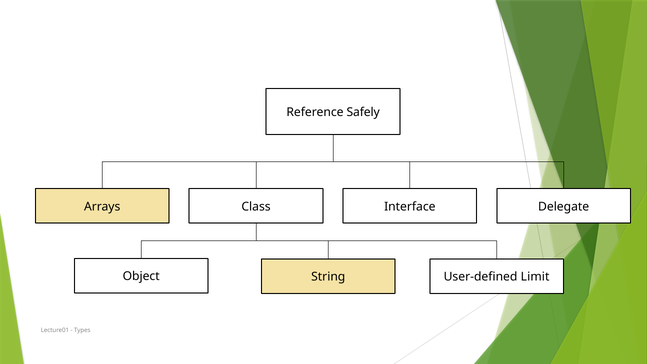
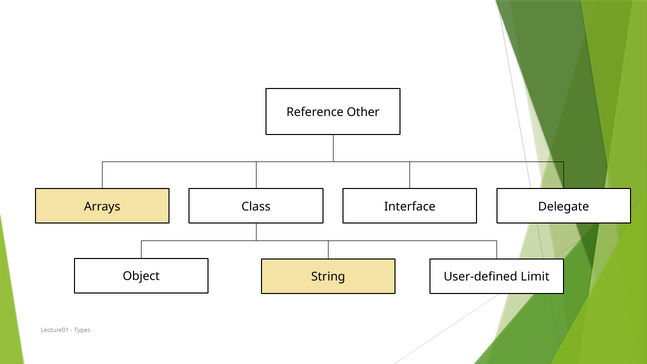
Safely: Safely -> Other (363, 112)
